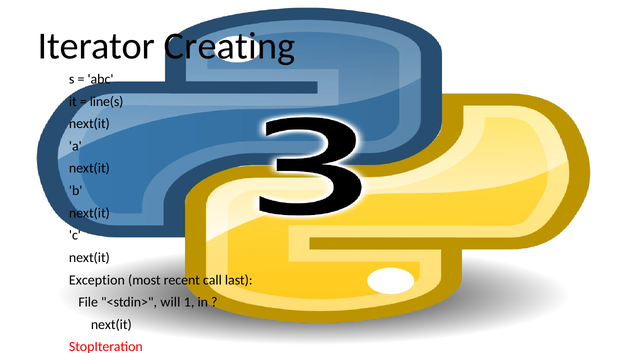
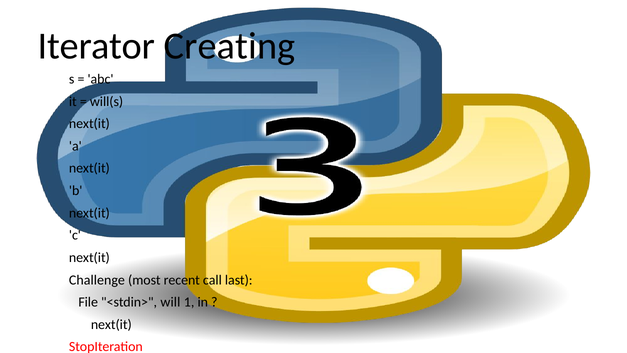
line(s: line(s -> will(s (107, 101)
Exception: Exception -> Challenge (97, 280)
